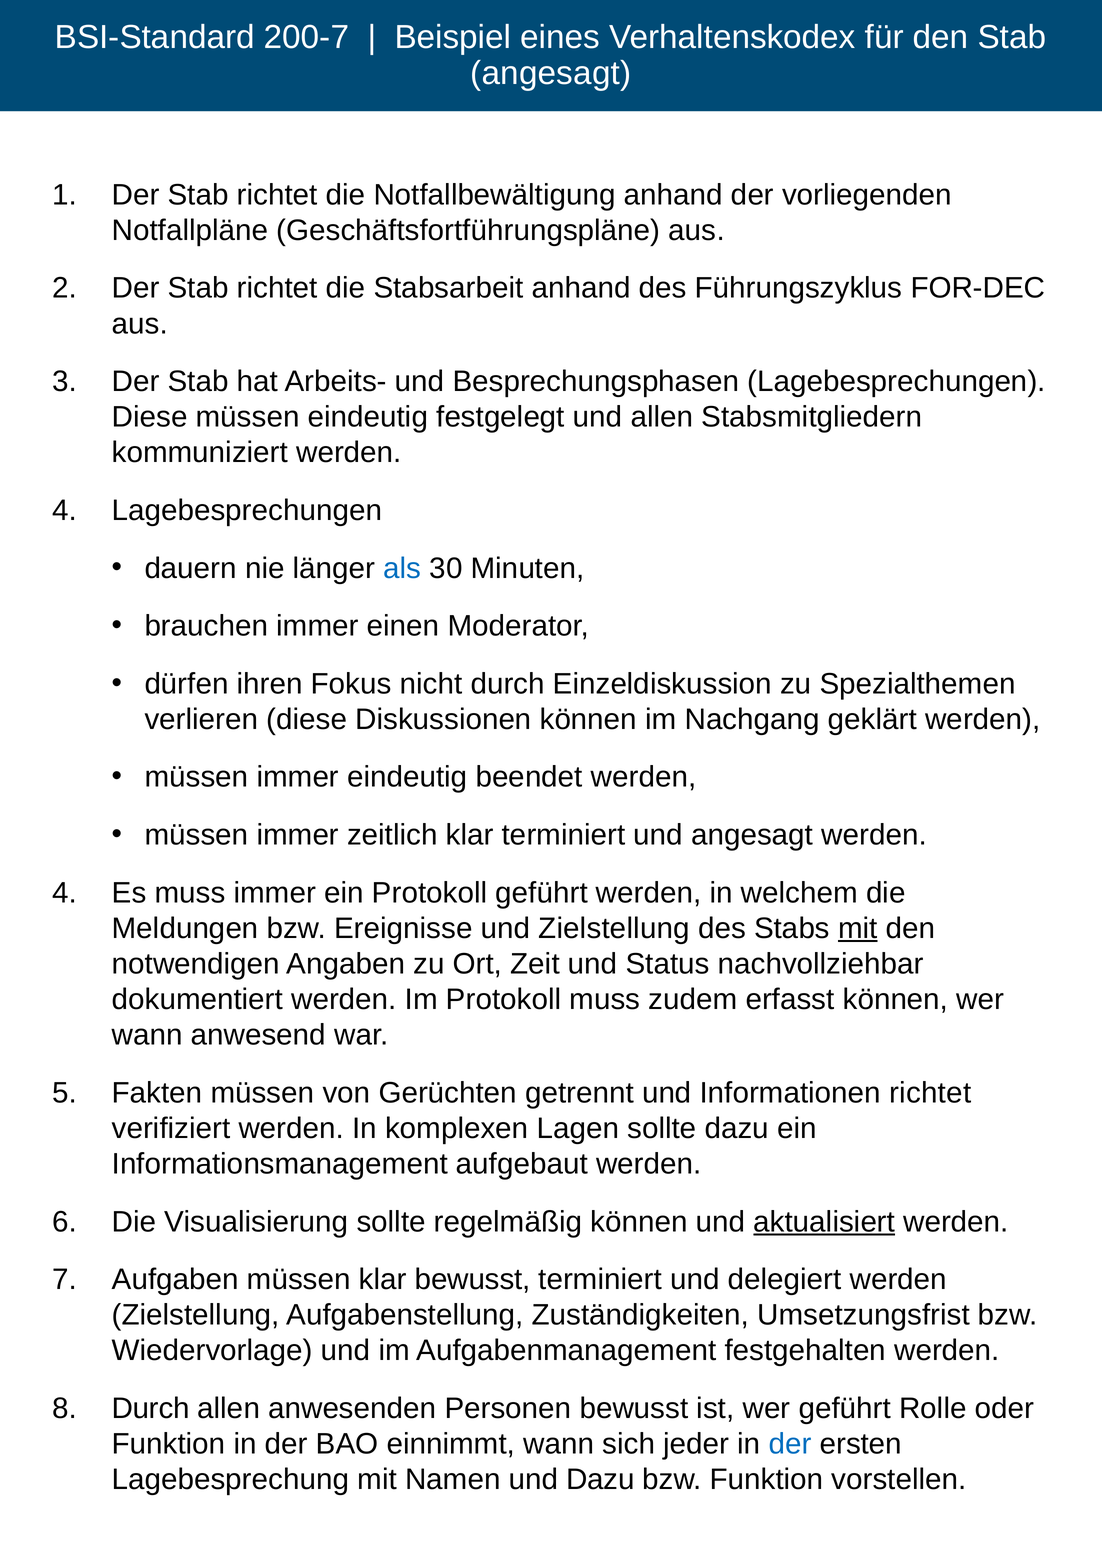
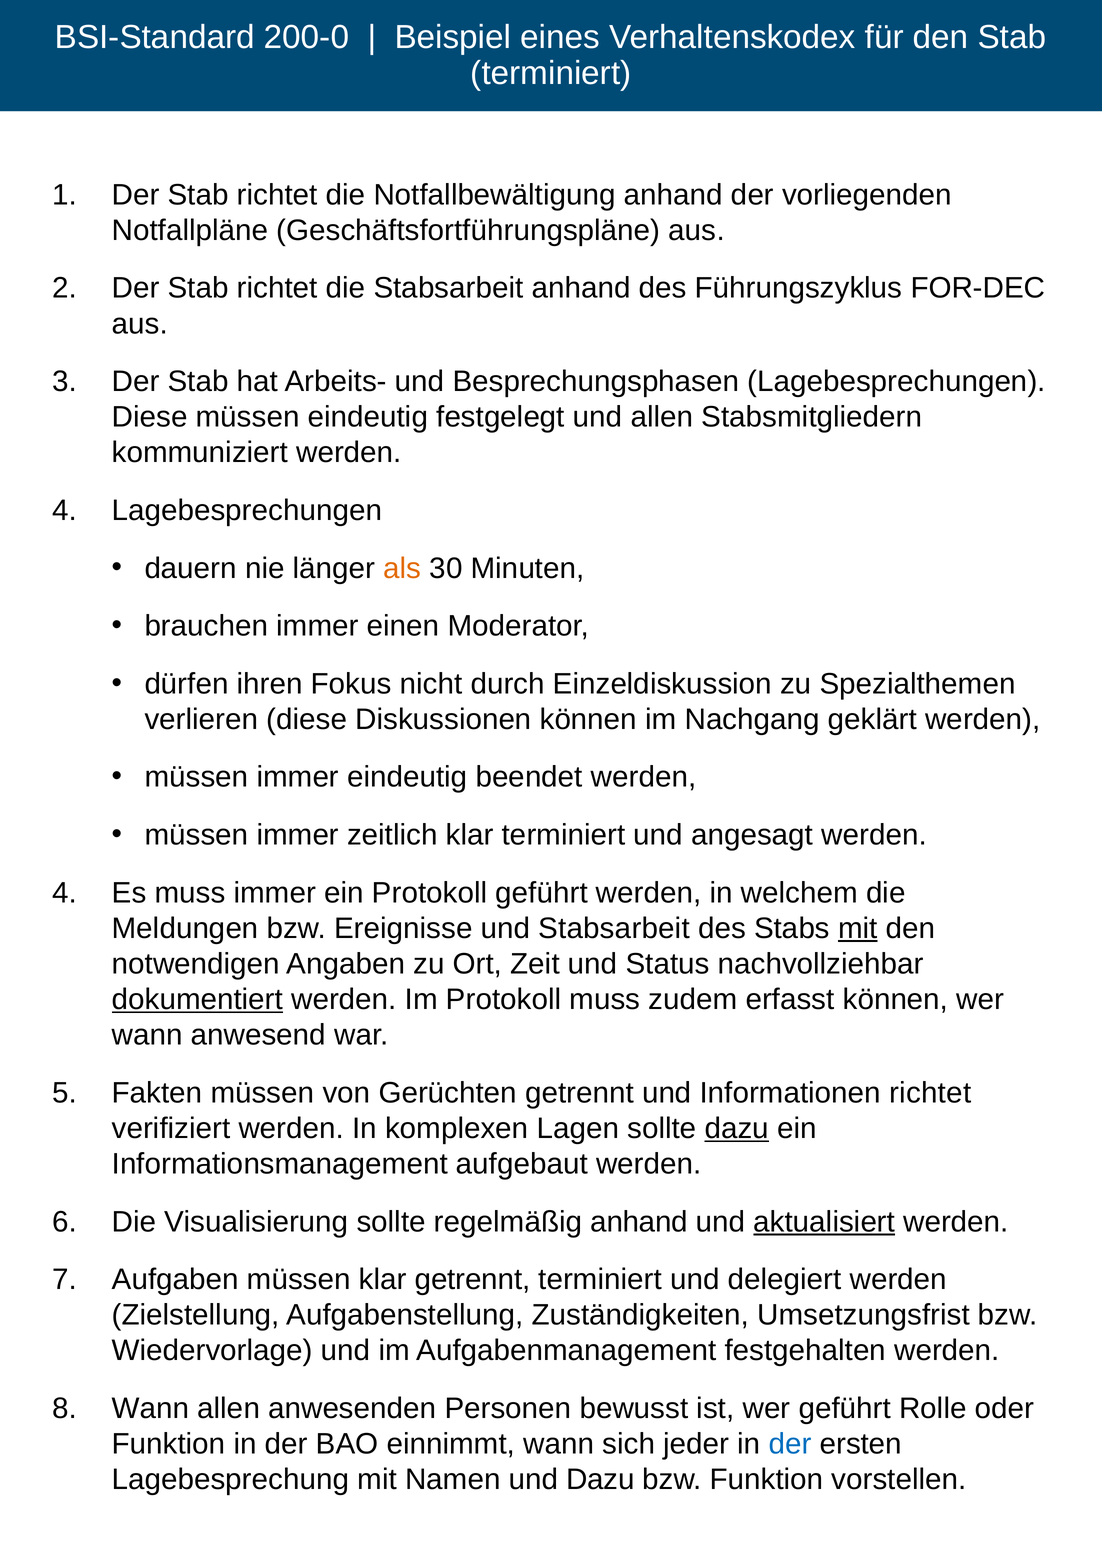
200-7: 200-7 -> 200-0 (307, 37)
angesagt: angesagt -> terminiert (551, 73)
als colour: blue -> orange (402, 568)
und Zielstellung: Zielstellung -> Stabsarbeit (614, 928)
dokumentiert underline: none -> present (197, 999)
dazu underline: none -> present (737, 1128)
regelmäßig können: können -> anhand (639, 1221)
klar bewusst: bewusst -> getrennt (473, 1279)
Durch: Durch -> Wann (150, 1408)
